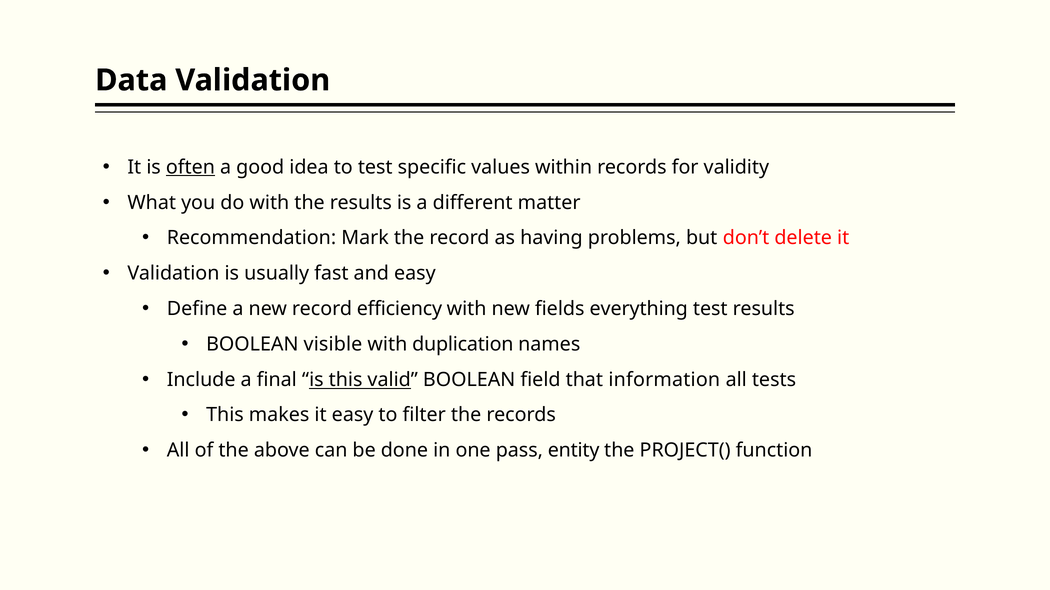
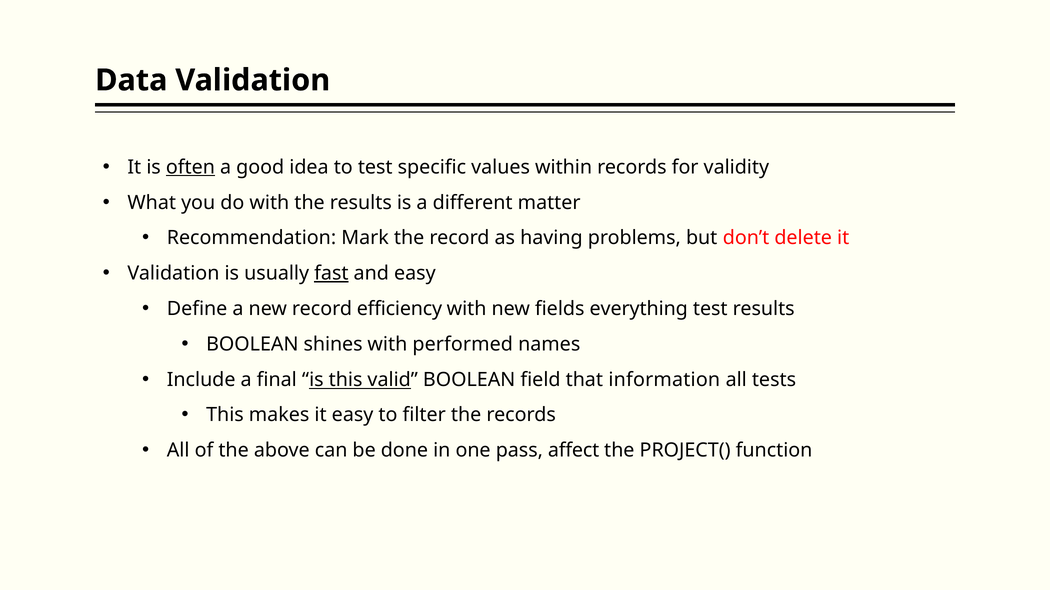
fast underline: none -> present (331, 274)
visible: visible -> shines (333, 345)
duplication: duplication -> performed (463, 345)
entity: entity -> affect (574, 451)
